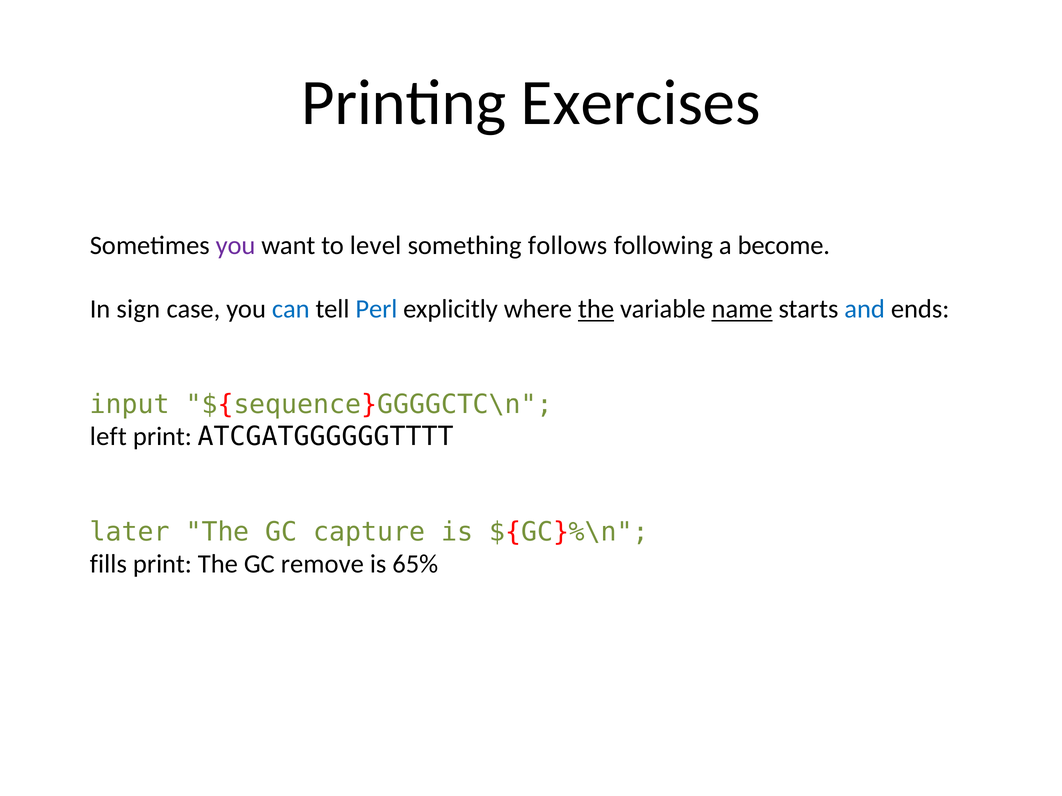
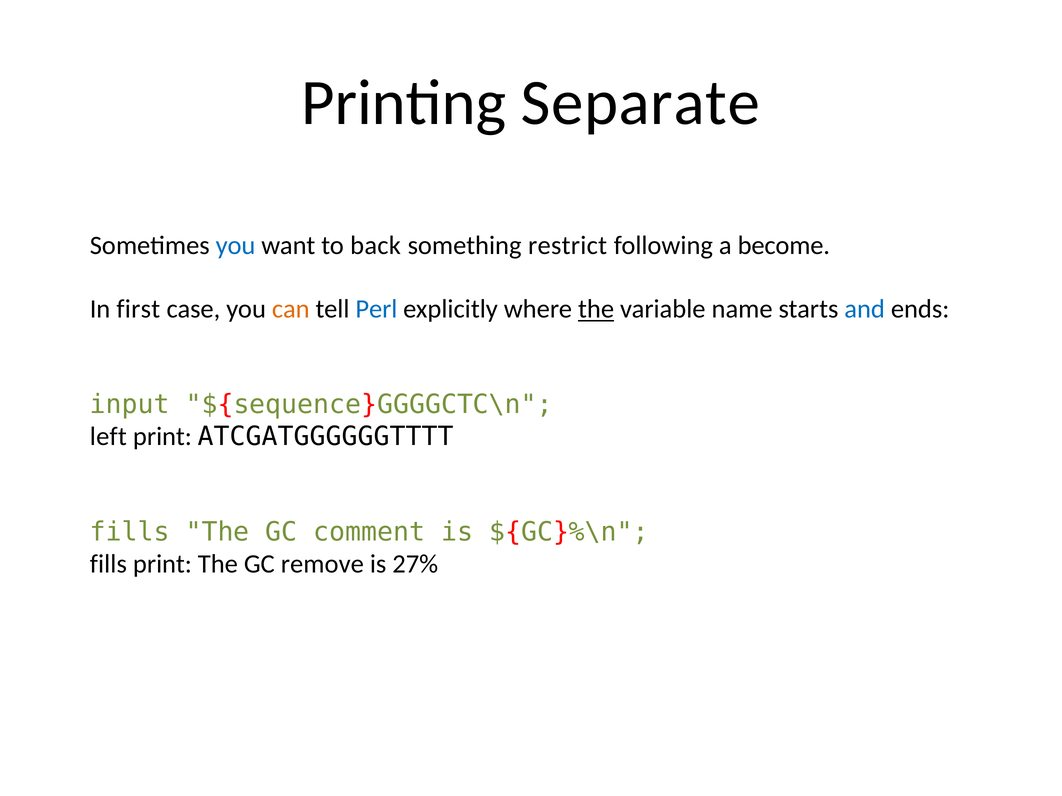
Exercises: Exercises -> Separate (640, 103)
you colour: purple -> blue (236, 246)
level: level -> back (376, 246)
follows: follows -> restrict (568, 246)
sign: sign -> first (138, 309)
can colour: blue -> orange (291, 309)
name underline: present -> none (742, 309)
later: later -> fills (130, 532)
capture: capture -> comment (369, 532)
65%: 65% -> 27% (415, 564)
